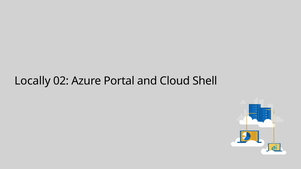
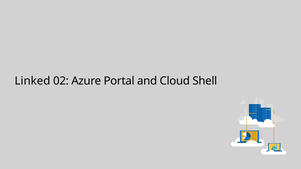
Locally: Locally -> Linked (32, 81)
